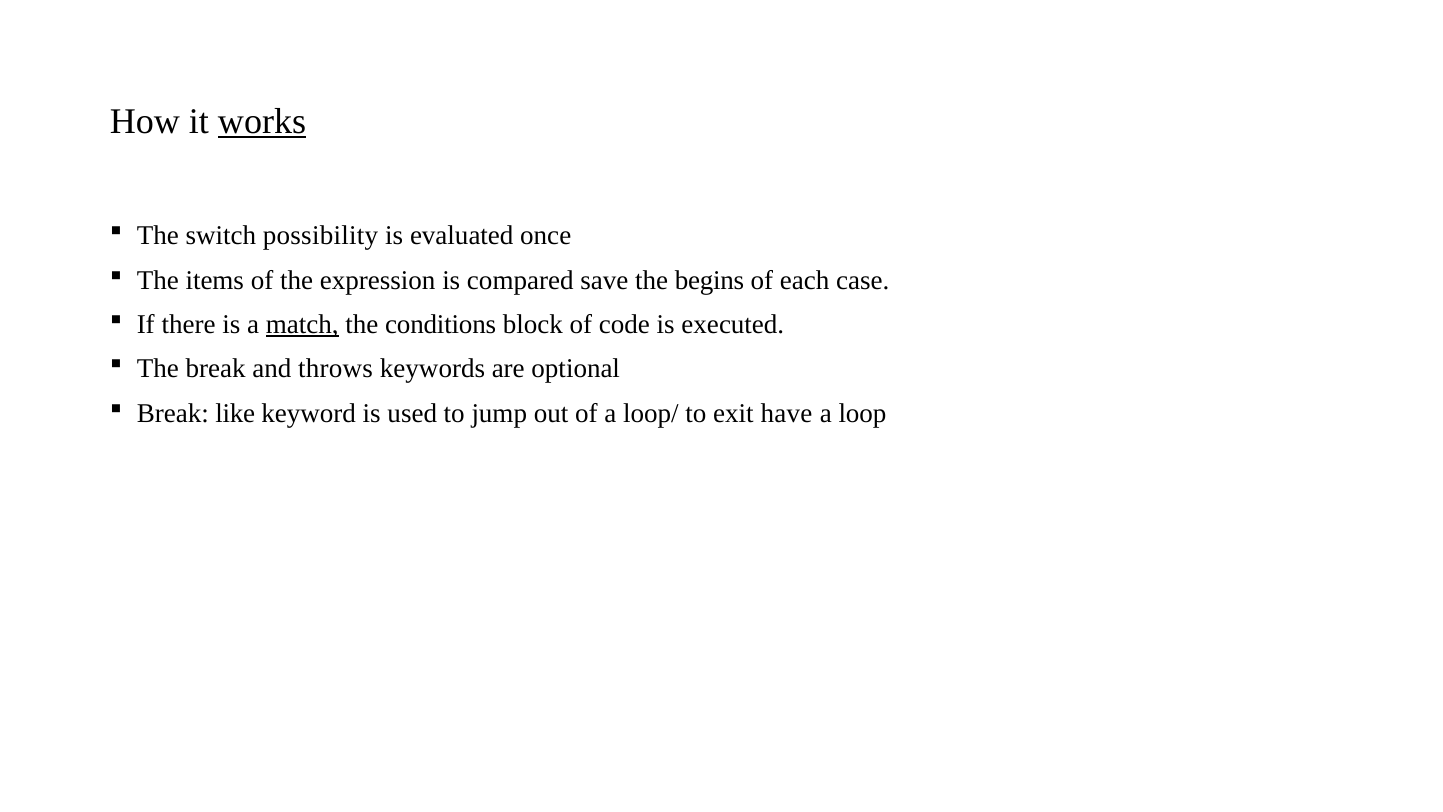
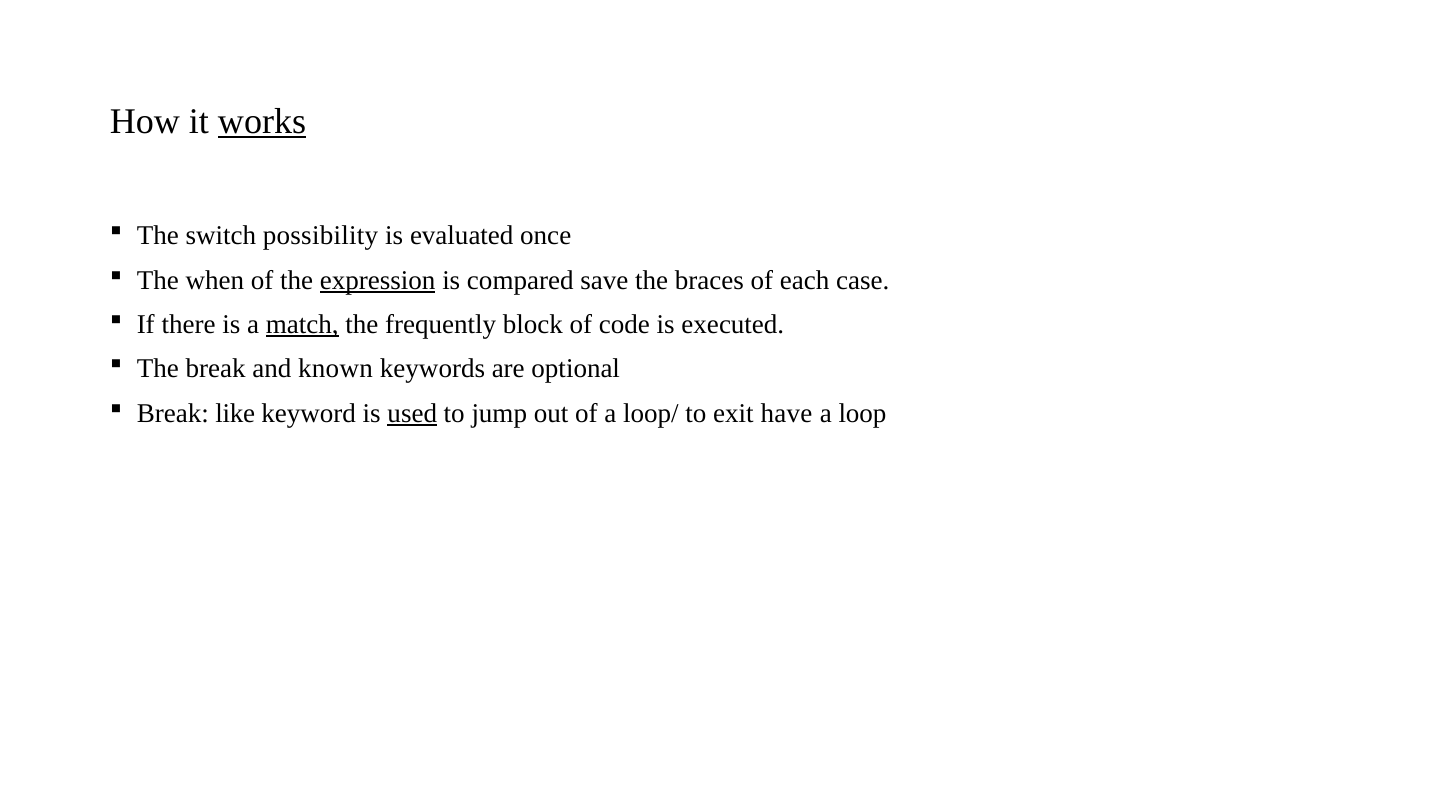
items: items -> when (215, 280)
expression underline: none -> present (378, 280)
begins: begins -> braces (709, 280)
conditions: conditions -> frequently (441, 324)
throws: throws -> known (336, 369)
used underline: none -> present (412, 413)
